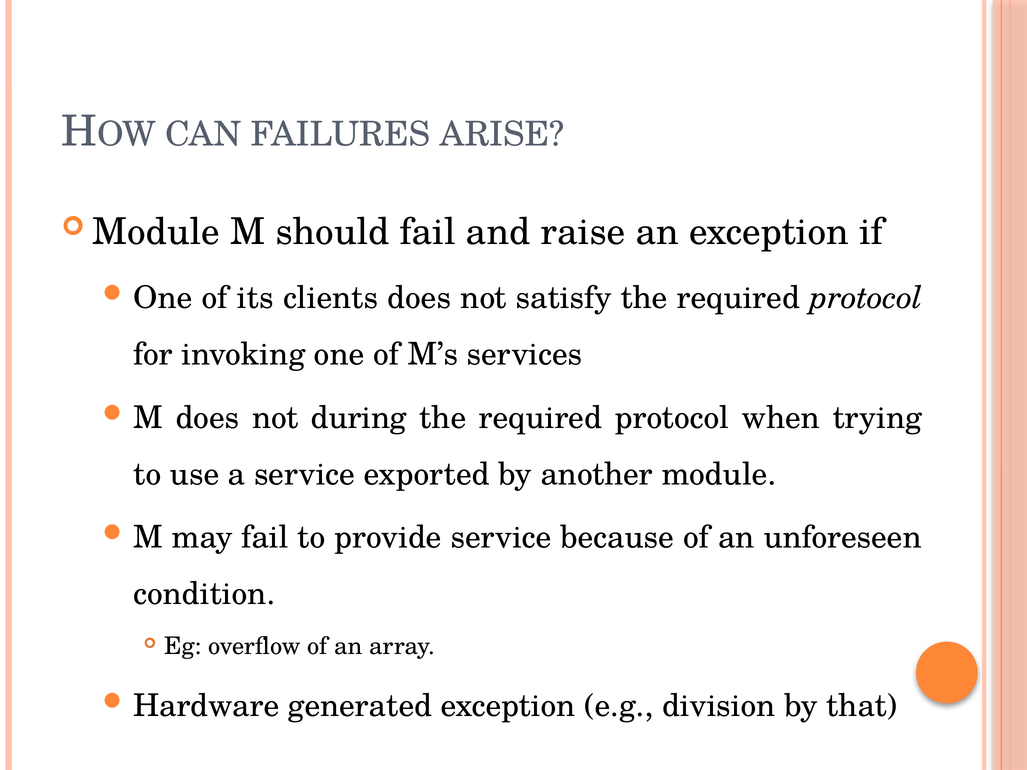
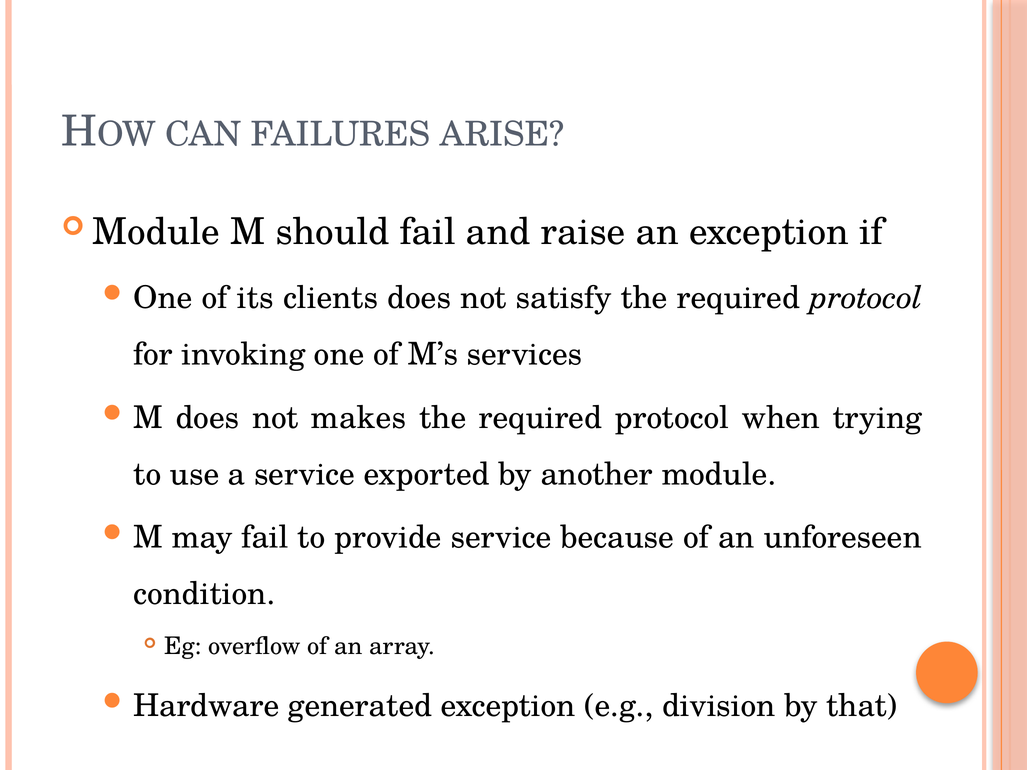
during: during -> makes (359, 418)
